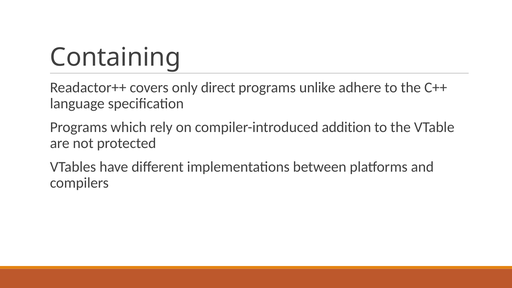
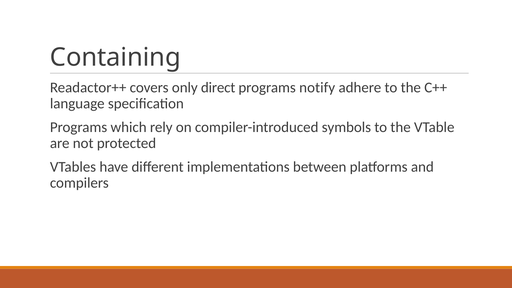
unlike: unlike -> notify (317, 87)
addition: addition -> symbols (346, 127)
